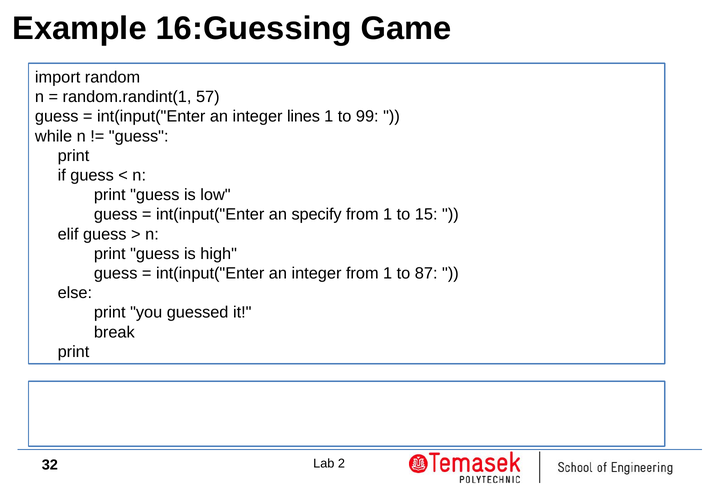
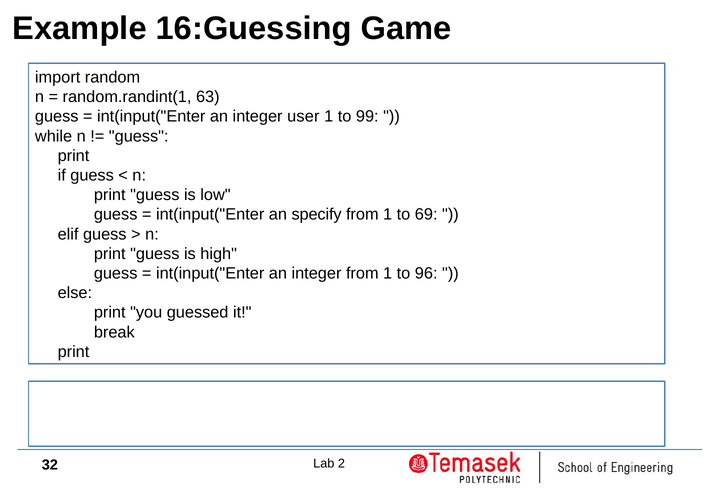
57: 57 -> 63 (208, 97)
lines: lines -> user (303, 117)
15: 15 -> 69 (426, 215)
87: 87 -> 96 (426, 273)
